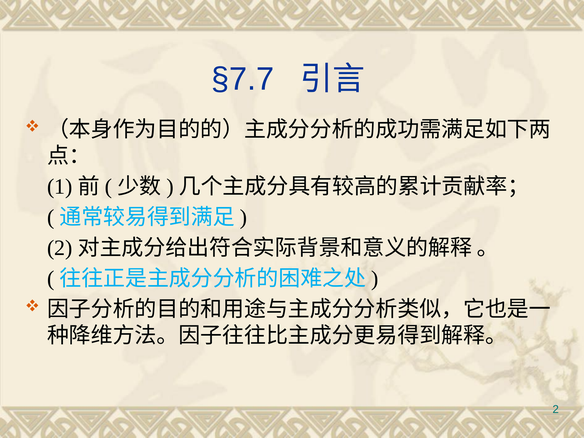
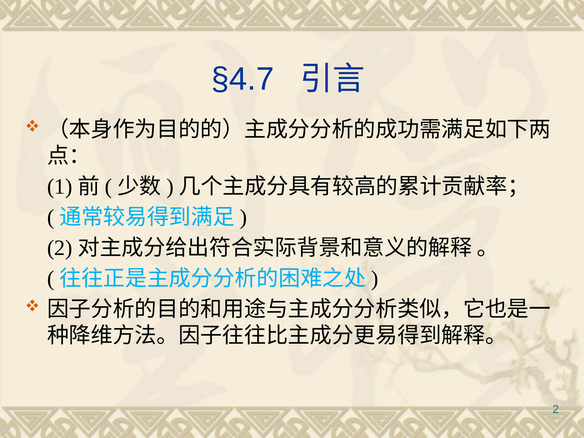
§7.7: §7.7 -> §4.7 (243, 79)
